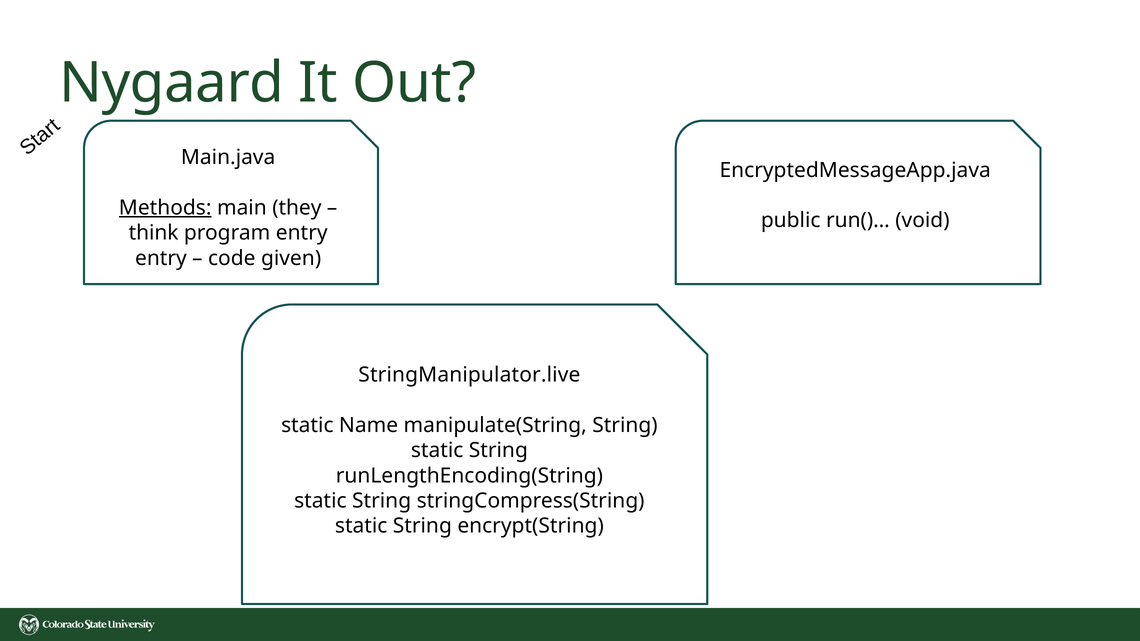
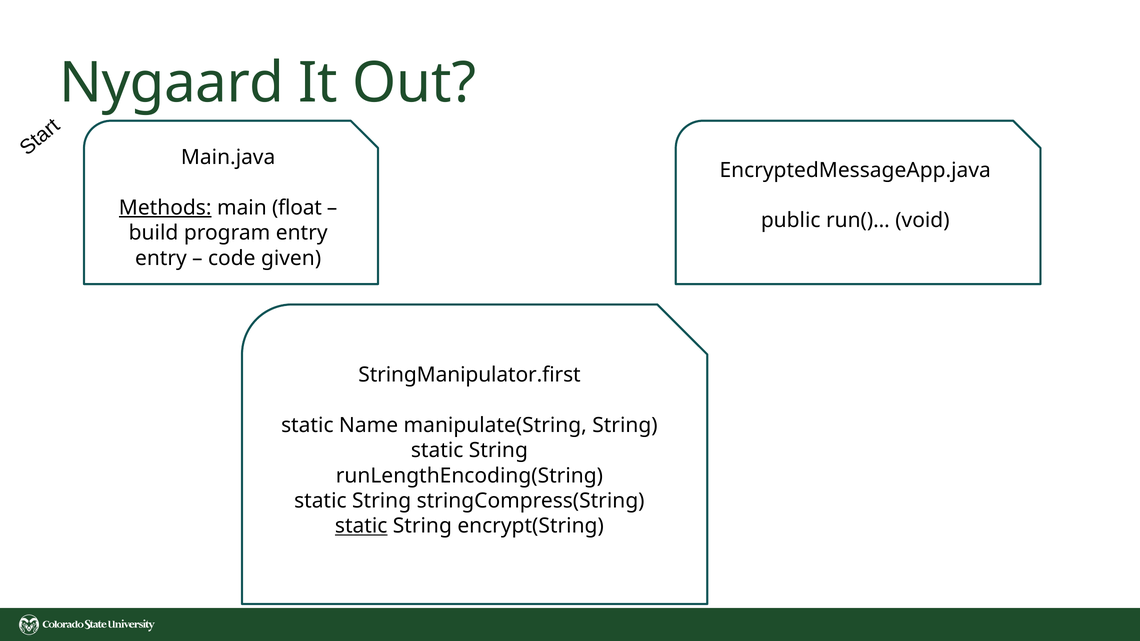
they: they -> float (297, 208)
think: think -> build (154, 233)
StringManipulator.live: StringManipulator.live -> StringManipulator.first (470, 375)
static underline: none -> present (361, 526)
